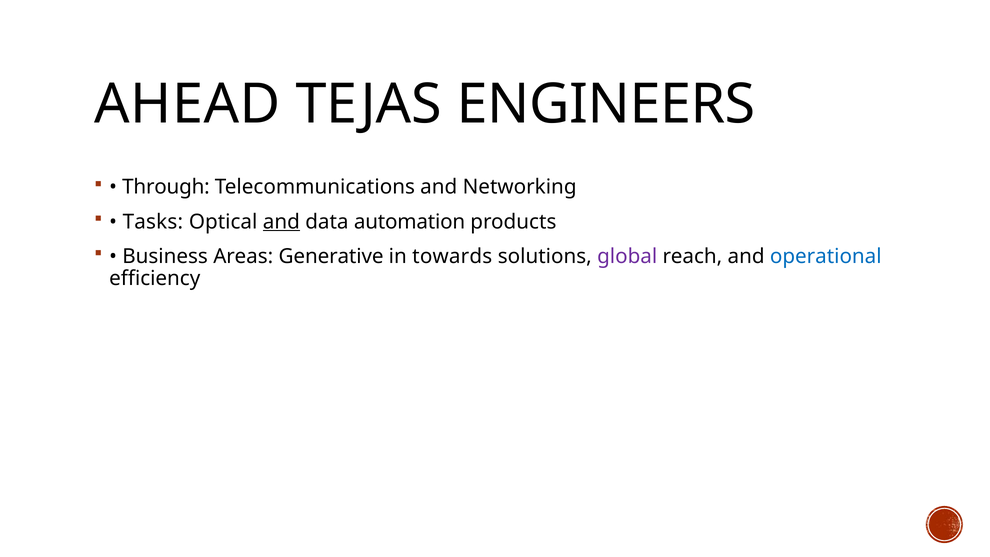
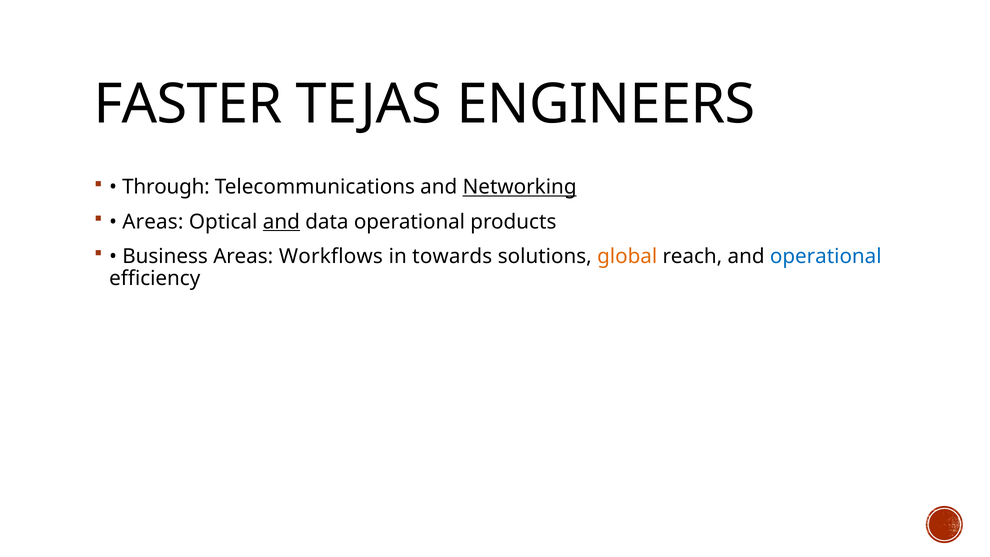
AHEAD: AHEAD -> FASTER (188, 104)
Networking underline: none -> present (520, 187)
Tasks: Tasks -> Areas (153, 222)
data automation: automation -> operational (409, 222)
Generative: Generative -> Workflows (331, 256)
global colour: purple -> orange (627, 256)
